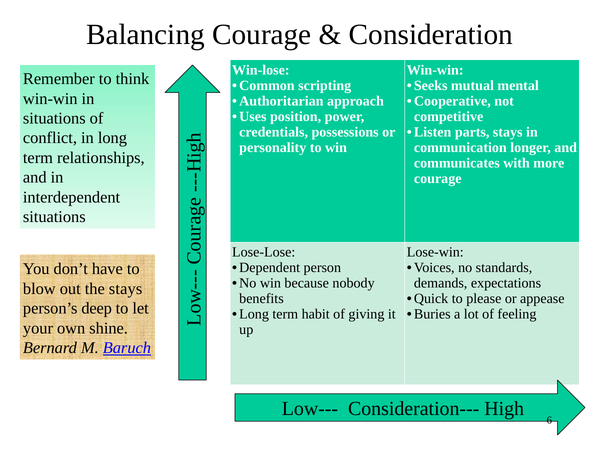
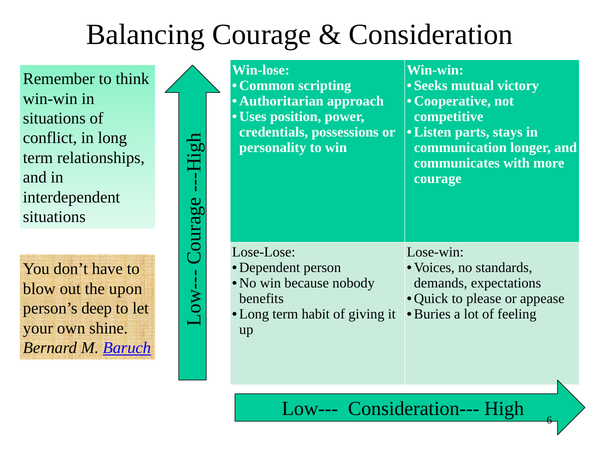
mental: mental -> victory (518, 86)
the stays: stays -> upon (126, 289)
